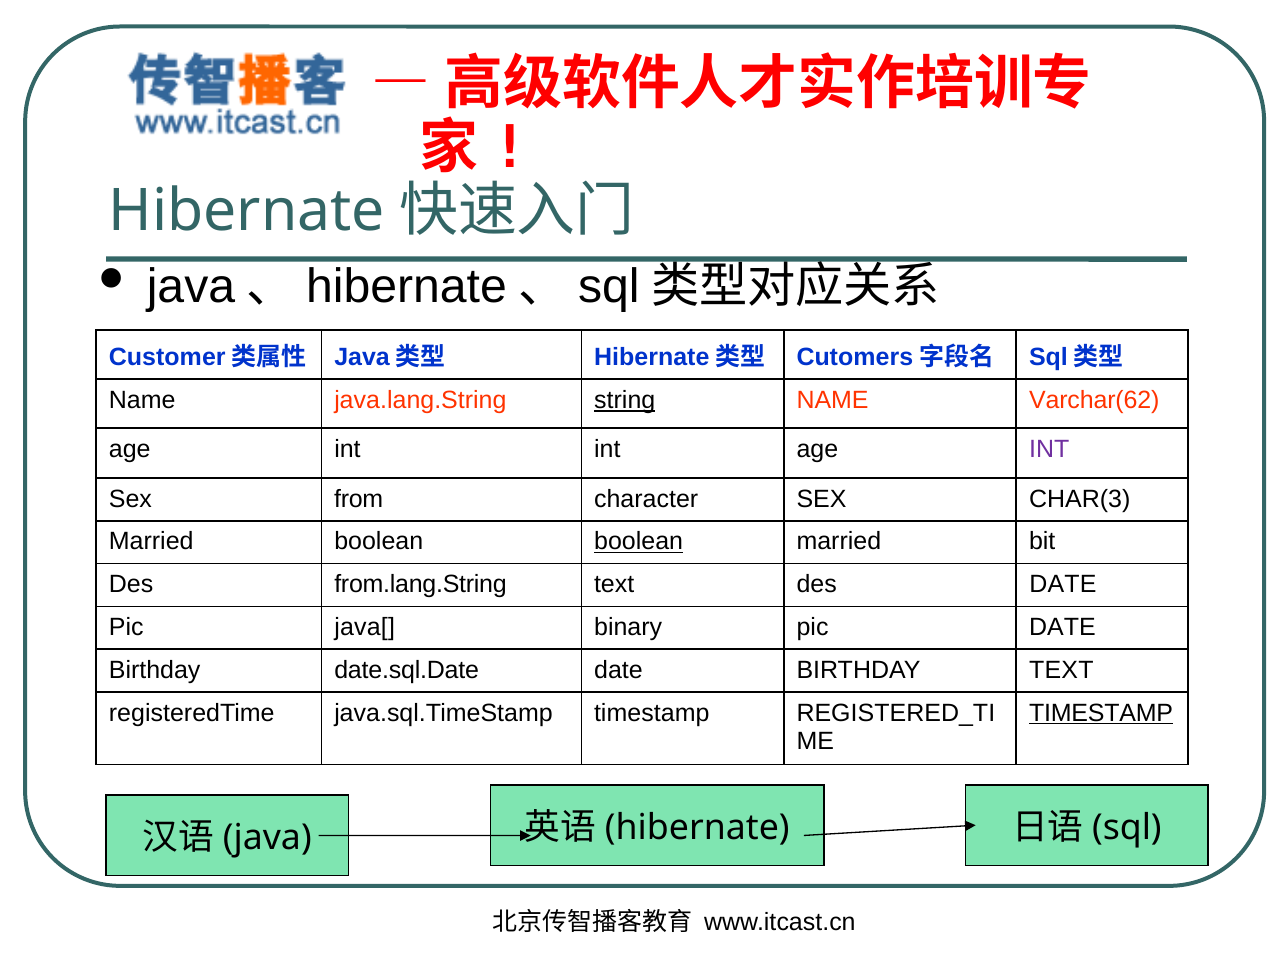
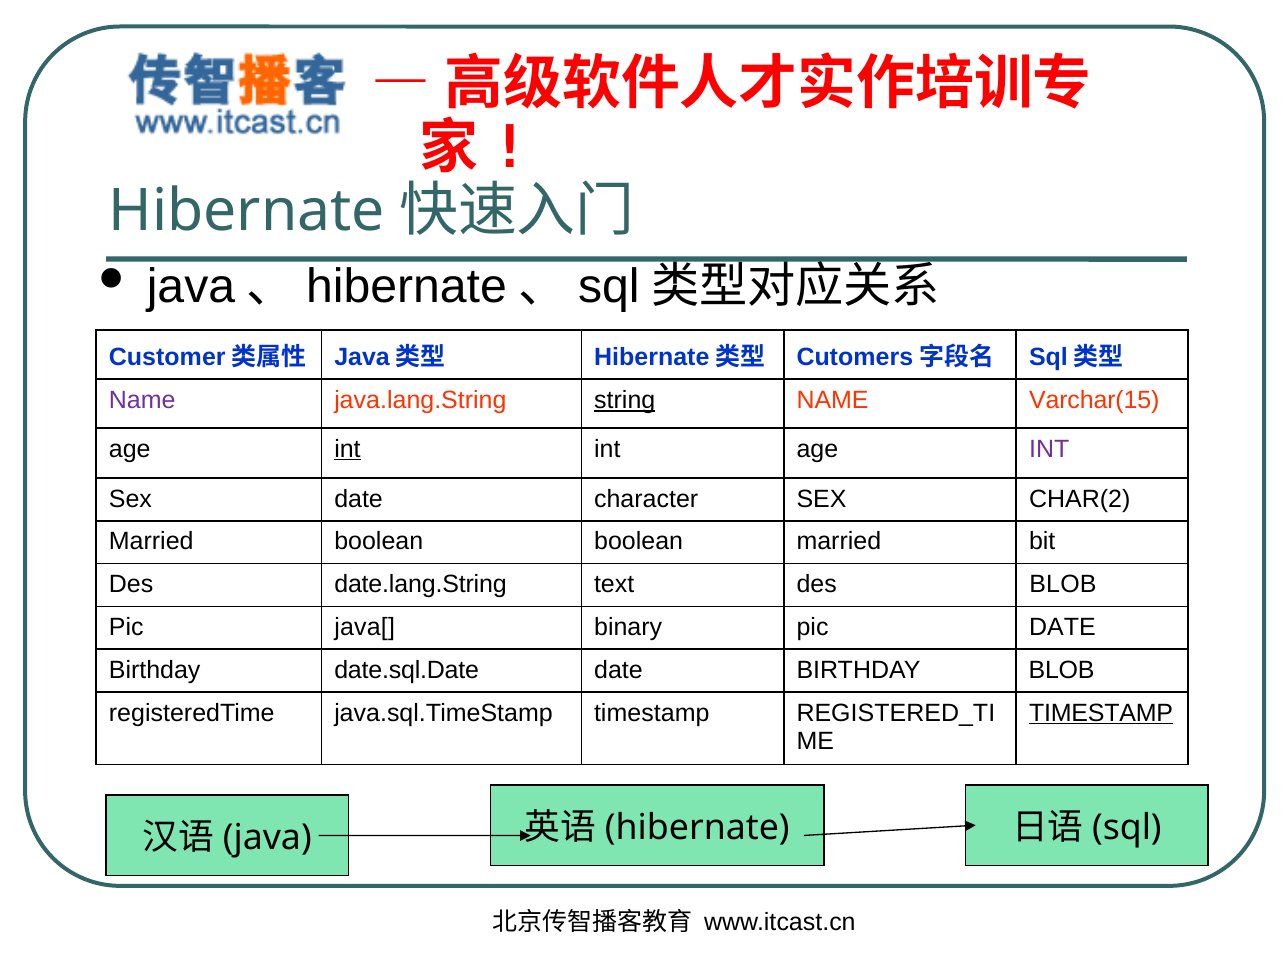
Name colour: black -> purple (142, 400)
Varchar(62: Varchar(62 -> Varchar(15 (1094, 400)
int underline: none -> present (347, 449)
Sex from: from -> date (359, 499)
CHAR(3: CHAR(3 -> CHAR(2 (1080, 499)
boolean underline: present -> none (639, 542)
from.lang.String: from.lang.String -> date.lang.String (420, 585)
des DATE: DATE -> BLOB (1063, 585)
BIRTHDAY TEXT: TEXT -> BLOB (1062, 670)
